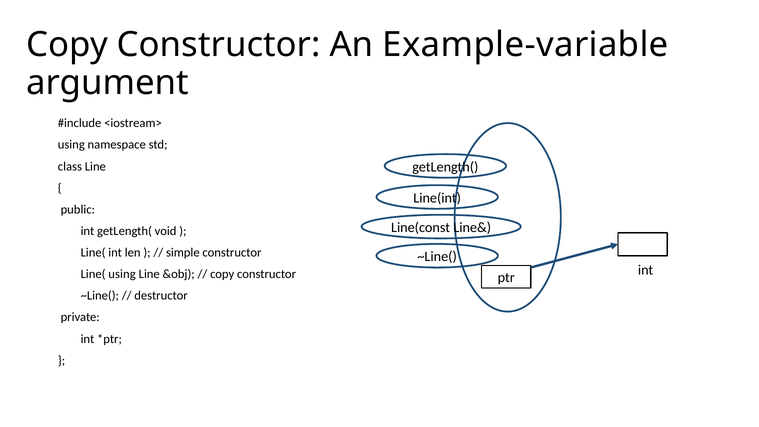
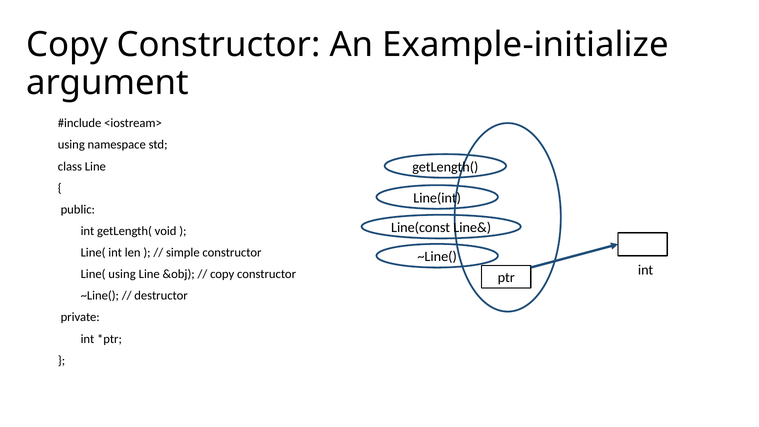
Example-variable: Example-variable -> Example-initialize (526, 45)
